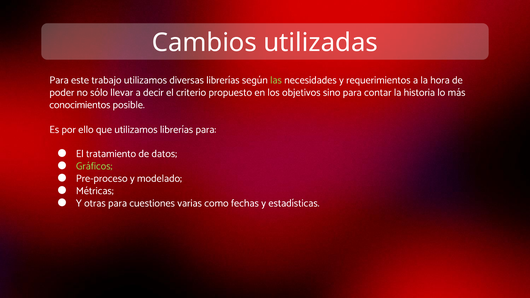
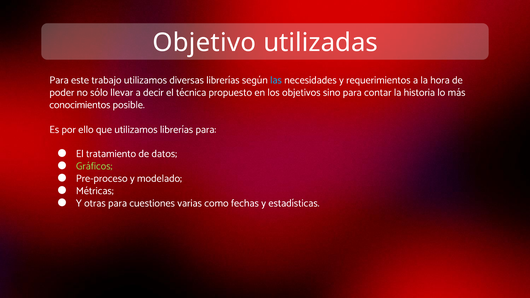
Cambios: Cambios -> Objetivo (204, 43)
las colour: light green -> light blue (276, 80)
criterio: criterio -> técnica (191, 92)
